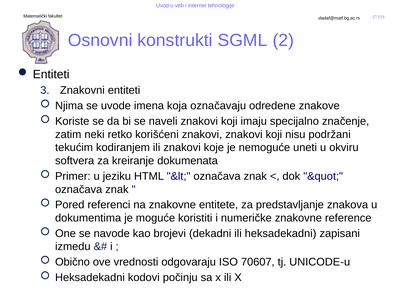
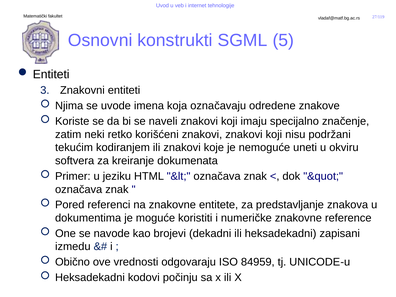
2: 2 -> 5 (283, 40)
70607: 70607 -> 84959 (258, 262)
